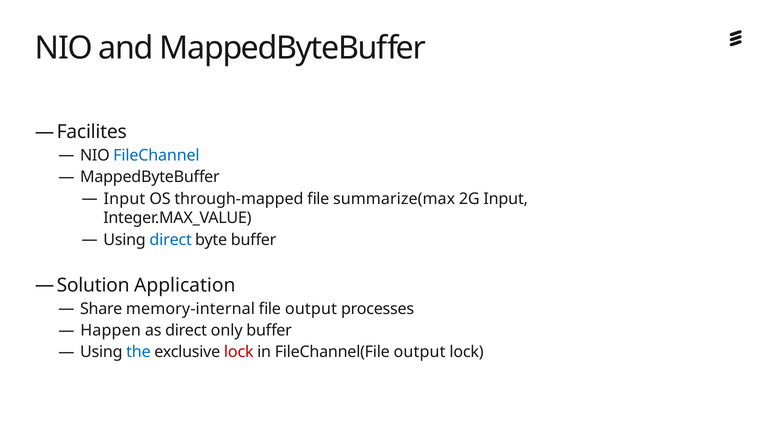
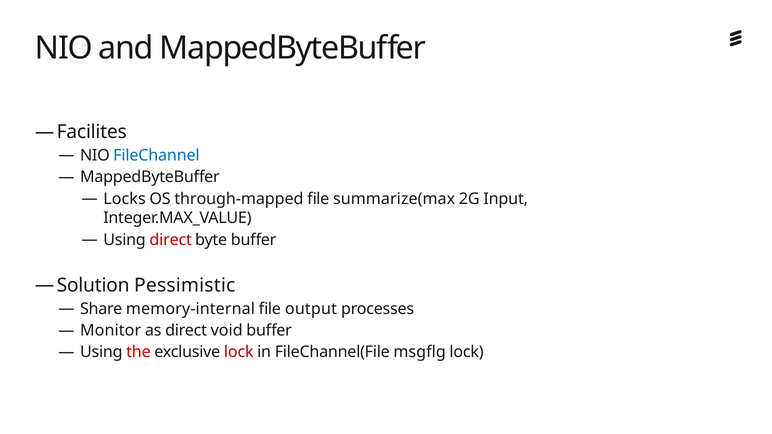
Input: Input -> Locks (124, 199)
direct colour: blue -> red (171, 240)
Application: Application -> Pessimistic (185, 286)
Happen: Happen -> Monitor (111, 331)
only: only -> void (227, 331)
the colour: blue -> red (138, 352)
FileChannel(File output: output -> msgflg (420, 352)
